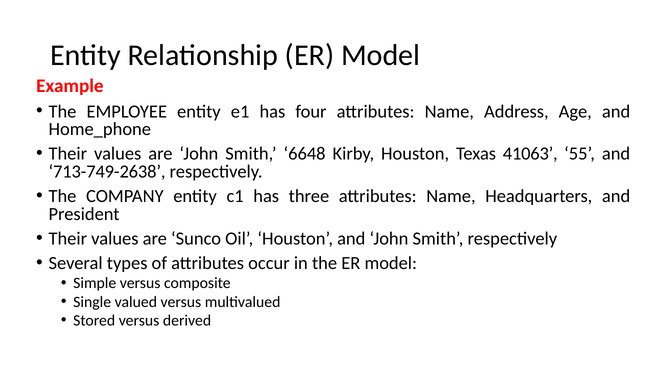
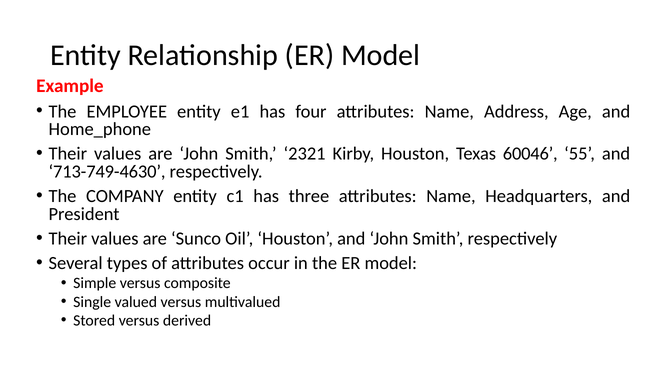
6648: 6648 -> 2321 (305, 154)
41063: 41063 -> 60046 (530, 154)
713-749-2638: 713-749-2638 -> 713-749-4630 (107, 171)
